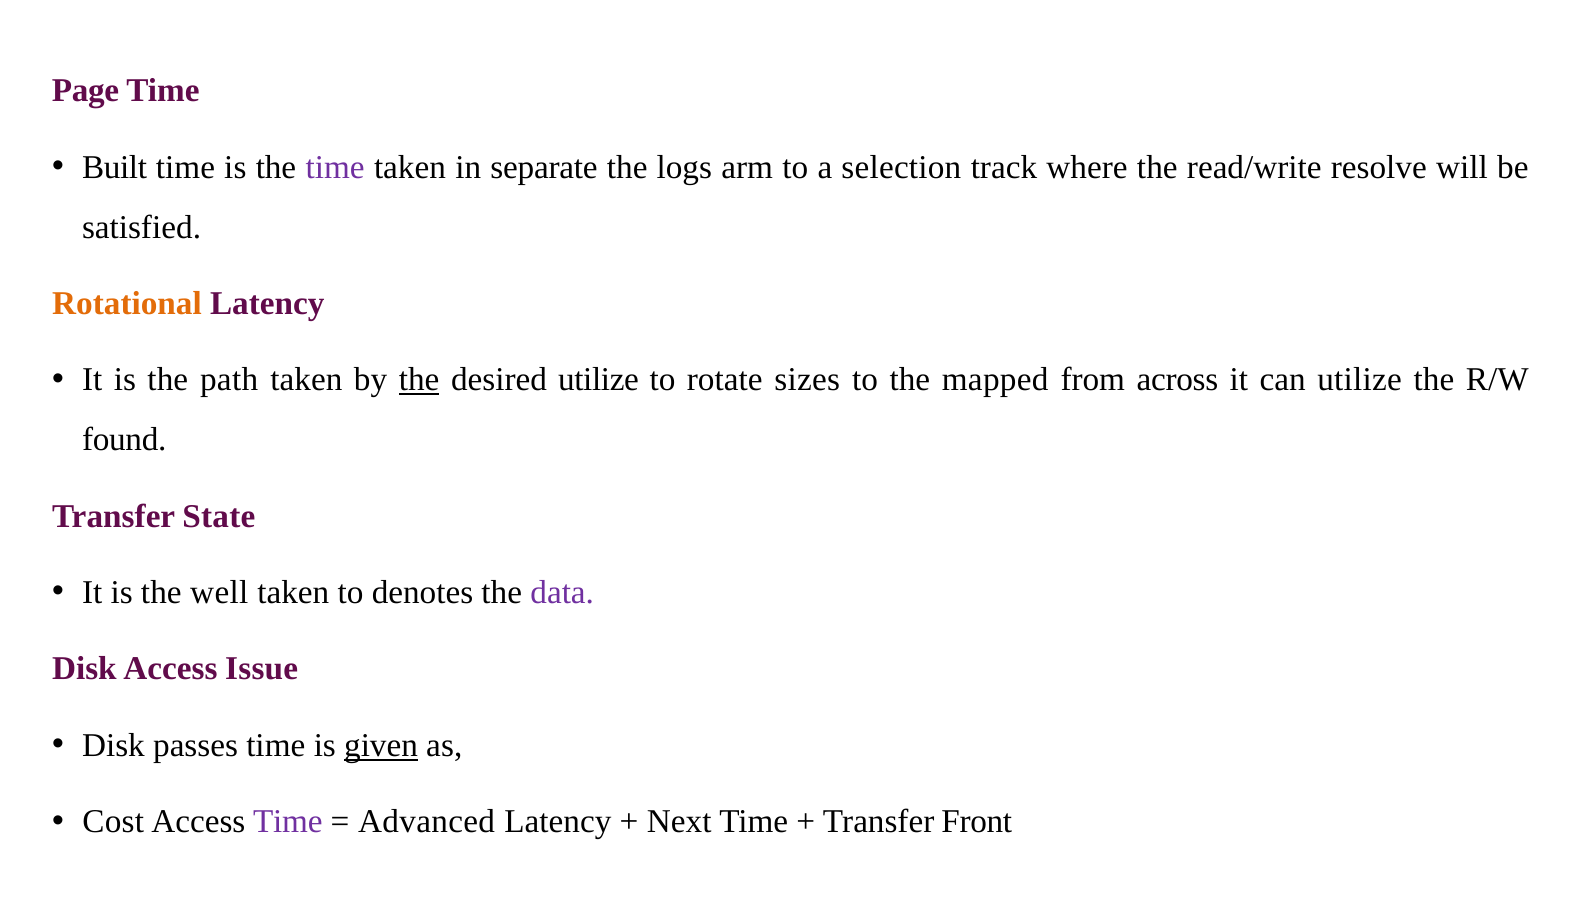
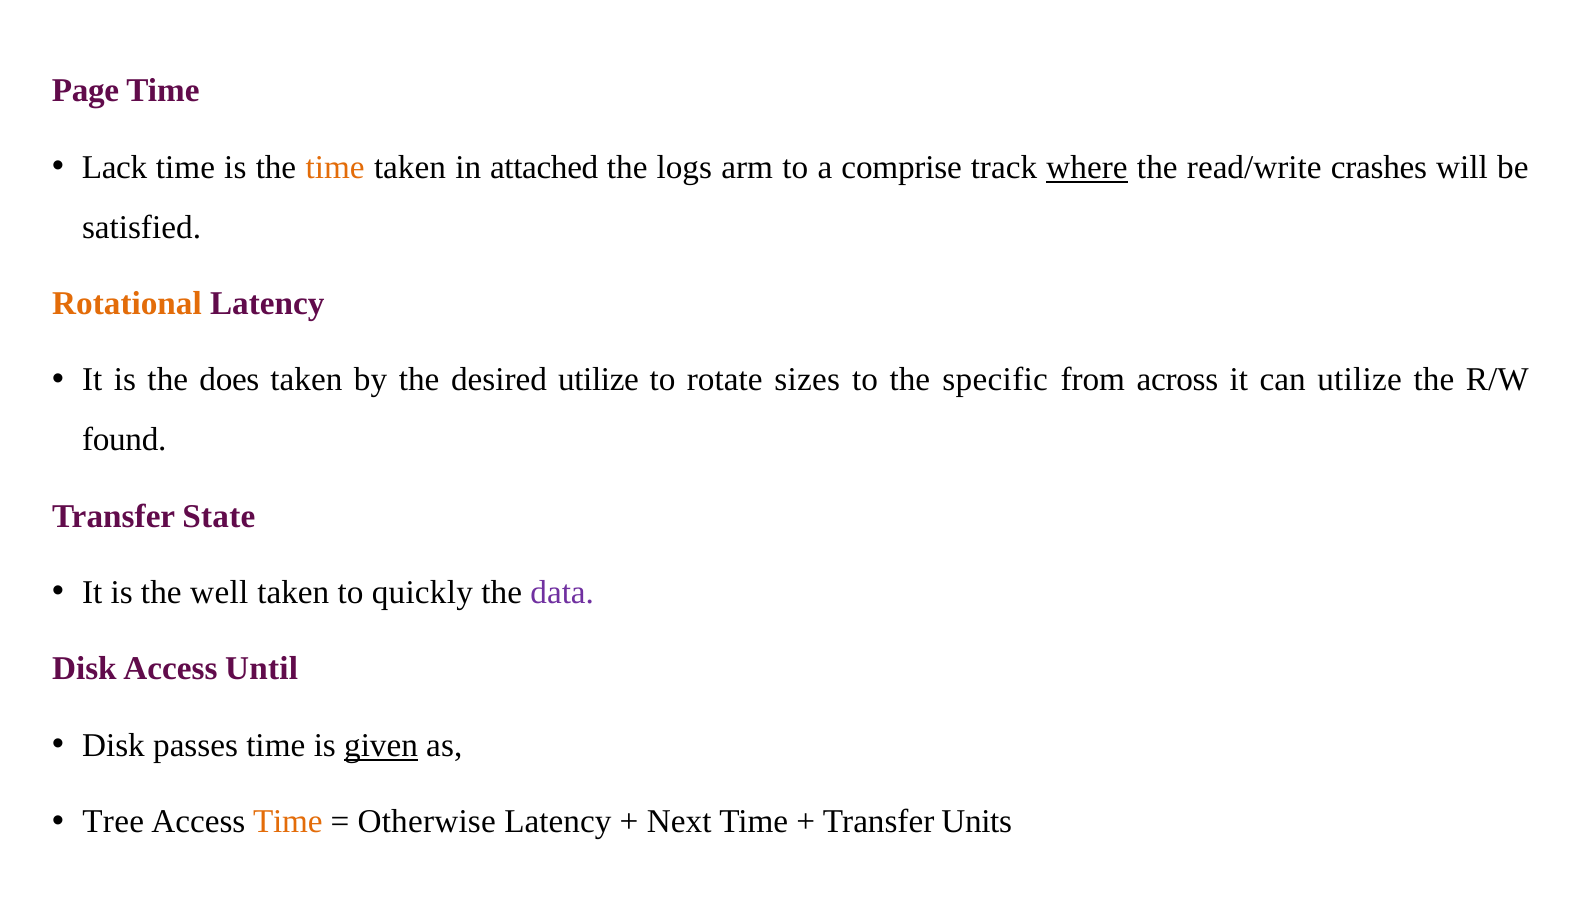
Built: Built -> Lack (115, 167)
time colour: purple -> orange (335, 167)
separate: separate -> attached (544, 167)
selection: selection -> comprise (902, 167)
where underline: none -> present (1087, 167)
resolve: resolve -> crashes (1379, 167)
path: path -> does (229, 380)
the underline: present -> none (419, 380)
mapped: mapped -> specific (995, 380)
denotes: denotes -> quickly (422, 592)
Issue: Issue -> Until (262, 669)
Cost: Cost -> Tree (113, 821)
Time colour: purple -> orange (288, 821)
Advanced: Advanced -> Otherwise (427, 821)
Front: Front -> Units (977, 821)
